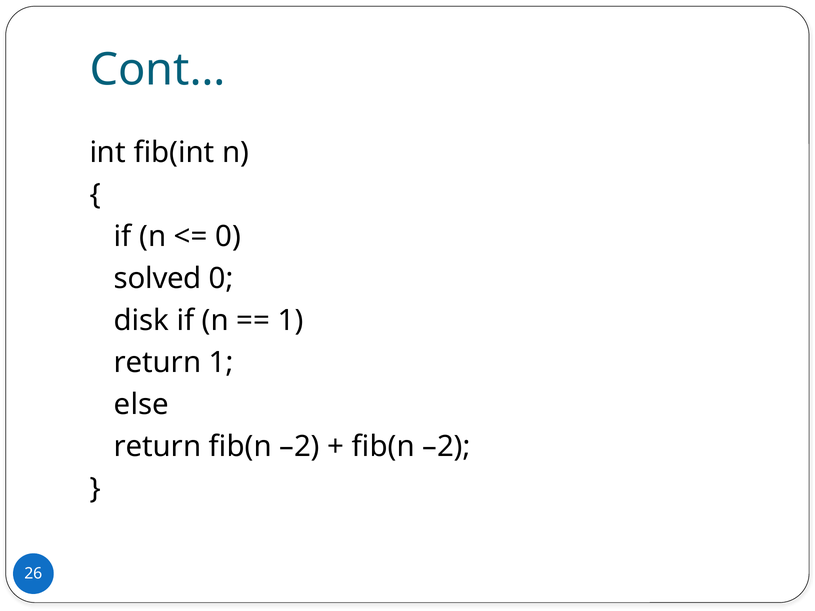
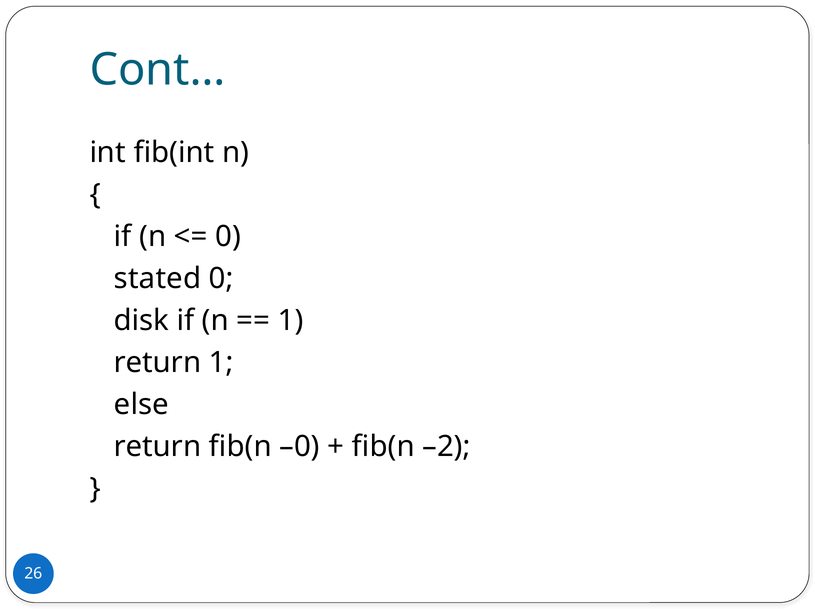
solved: solved -> stated (158, 279)
return fib(n –2: –2 -> –0 (300, 447)
